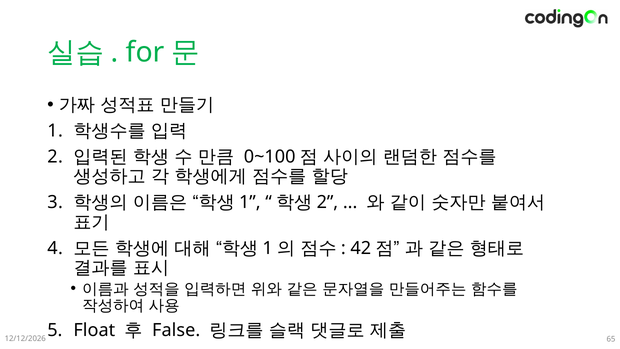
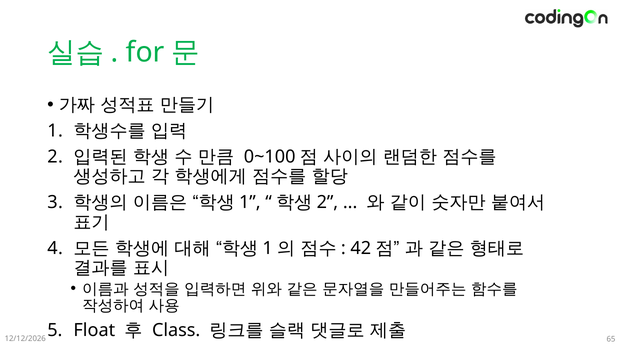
False: False -> Class (176, 330)
